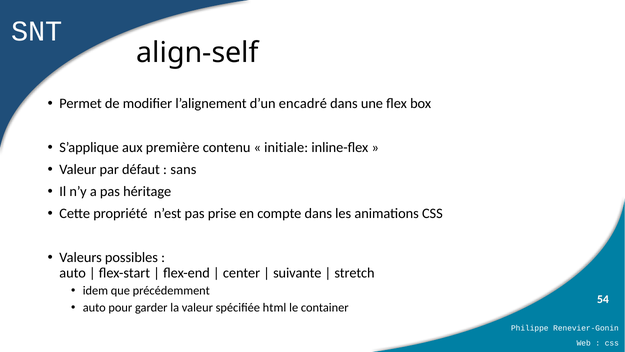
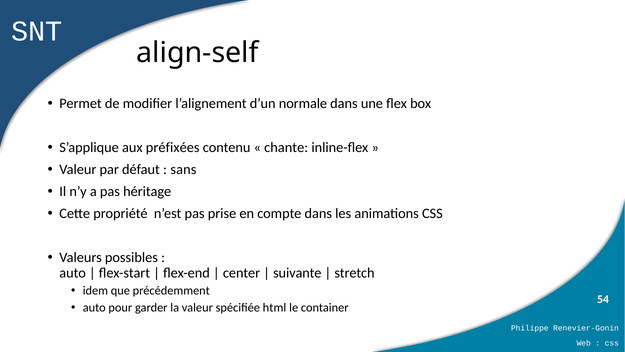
encadré: encadré -> normale (303, 104)
première: première -> préfixées (173, 148)
initiale: initiale -> chante (286, 148)
